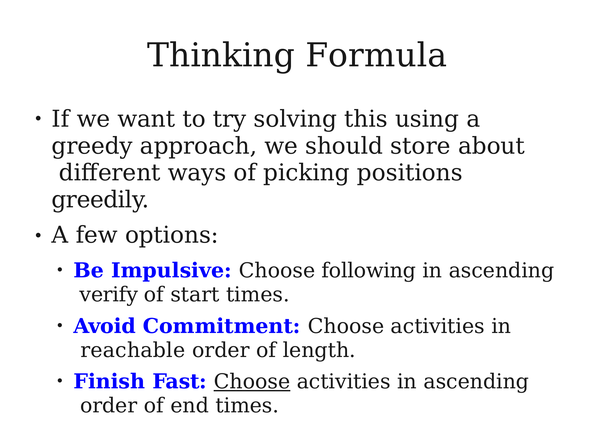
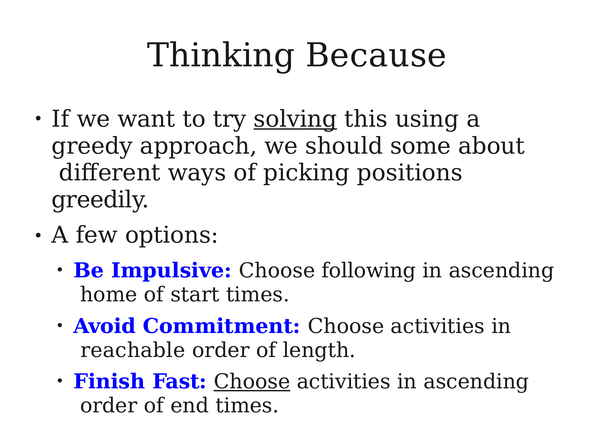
Formula: Formula -> Because (376, 56)
solving underline: none -> present (295, 119)
store: store -> some (421, 146)
verify: verify -> home (109, 295)
